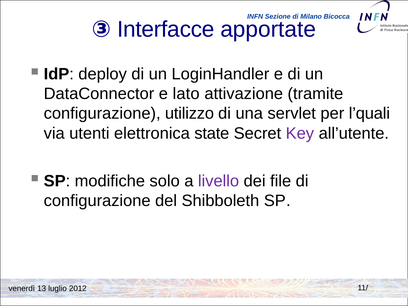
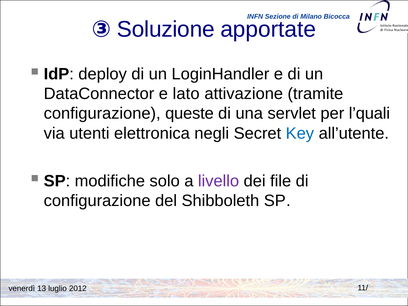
Interfacce: Interfacce -> Soluzione (166, 29)
utilizzo: utilizzo -> queste (189, 114)
state: state -> negli (212, 133)
Key colour: purple -> blue (300, 133)
